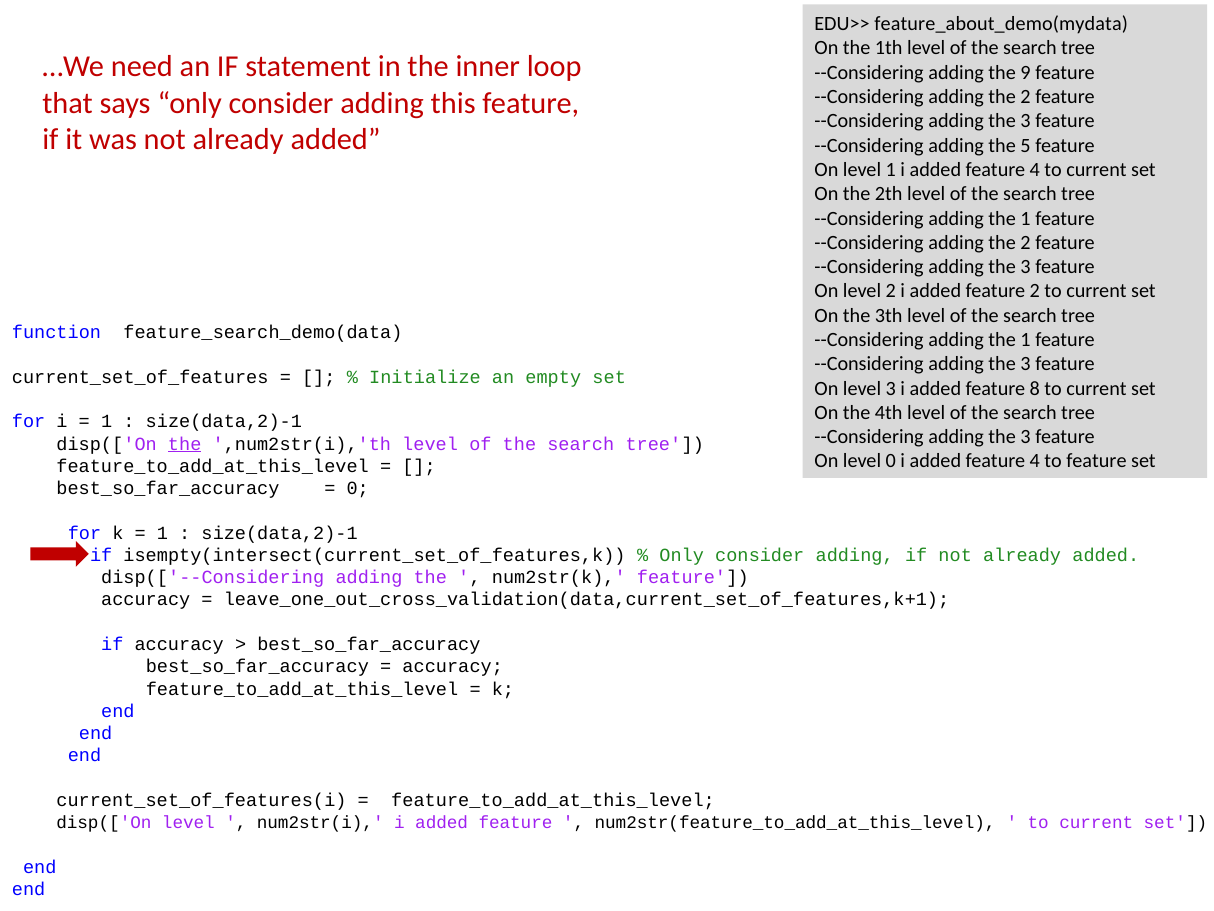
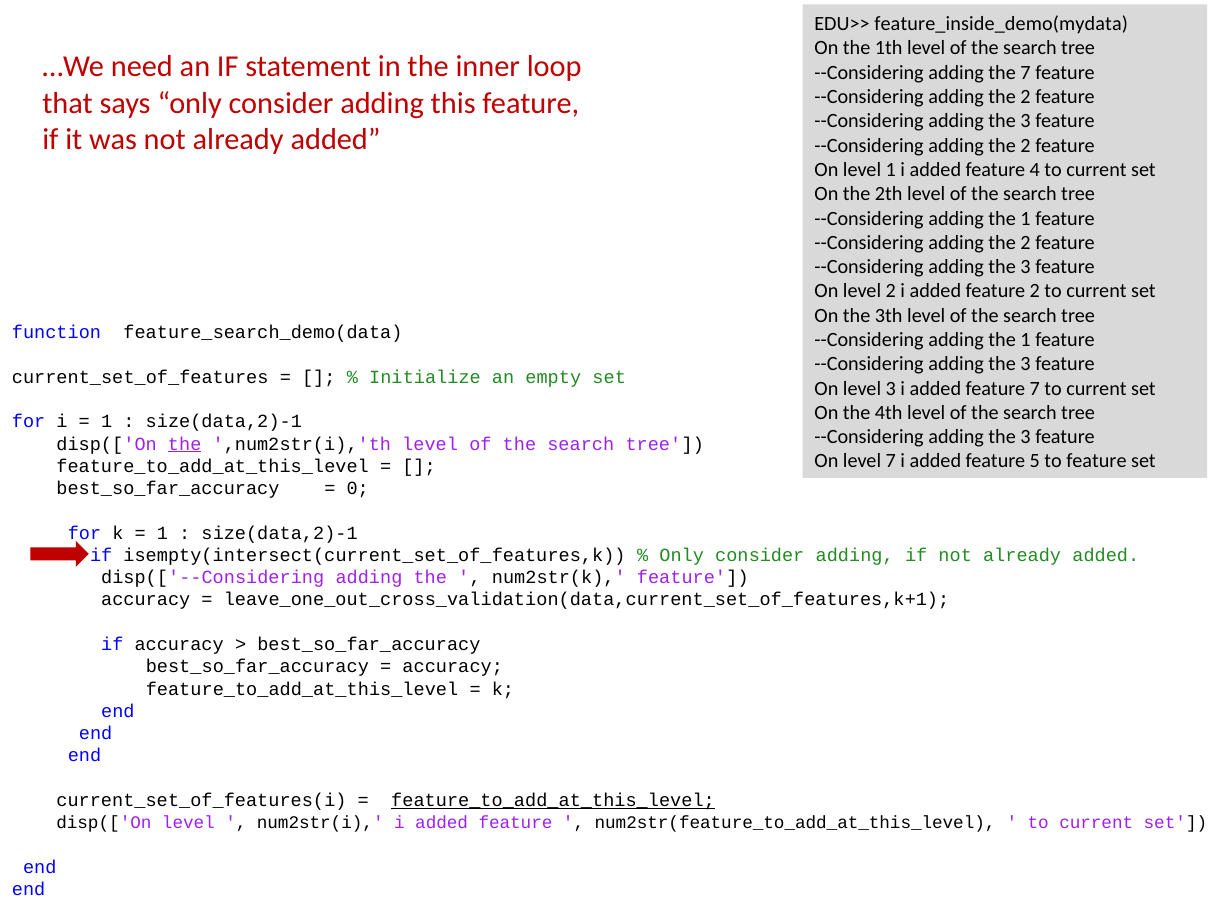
feature_about_demo(mydata: feature_about_demo(mydata -> feature_inside_demo(mydata (1001, 24)
the 9: 9 -> 7 (1026, 73)
5: 5 -> 2 (1026, 145)
feature 8: 8 -> 7 (1035, 388)
level 0: 0 -> 7 (891, 461)
4: 4 -> 5 (1035, 461)
feature_to_add_at_this_level underline: none -> present (553, 800)
